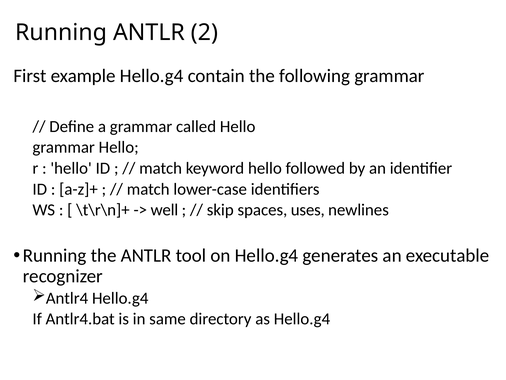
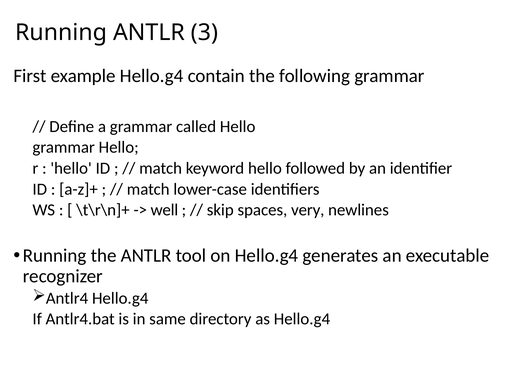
2: 2 -> 3 (204, 33)
uses: uses -> very (308, 210)
